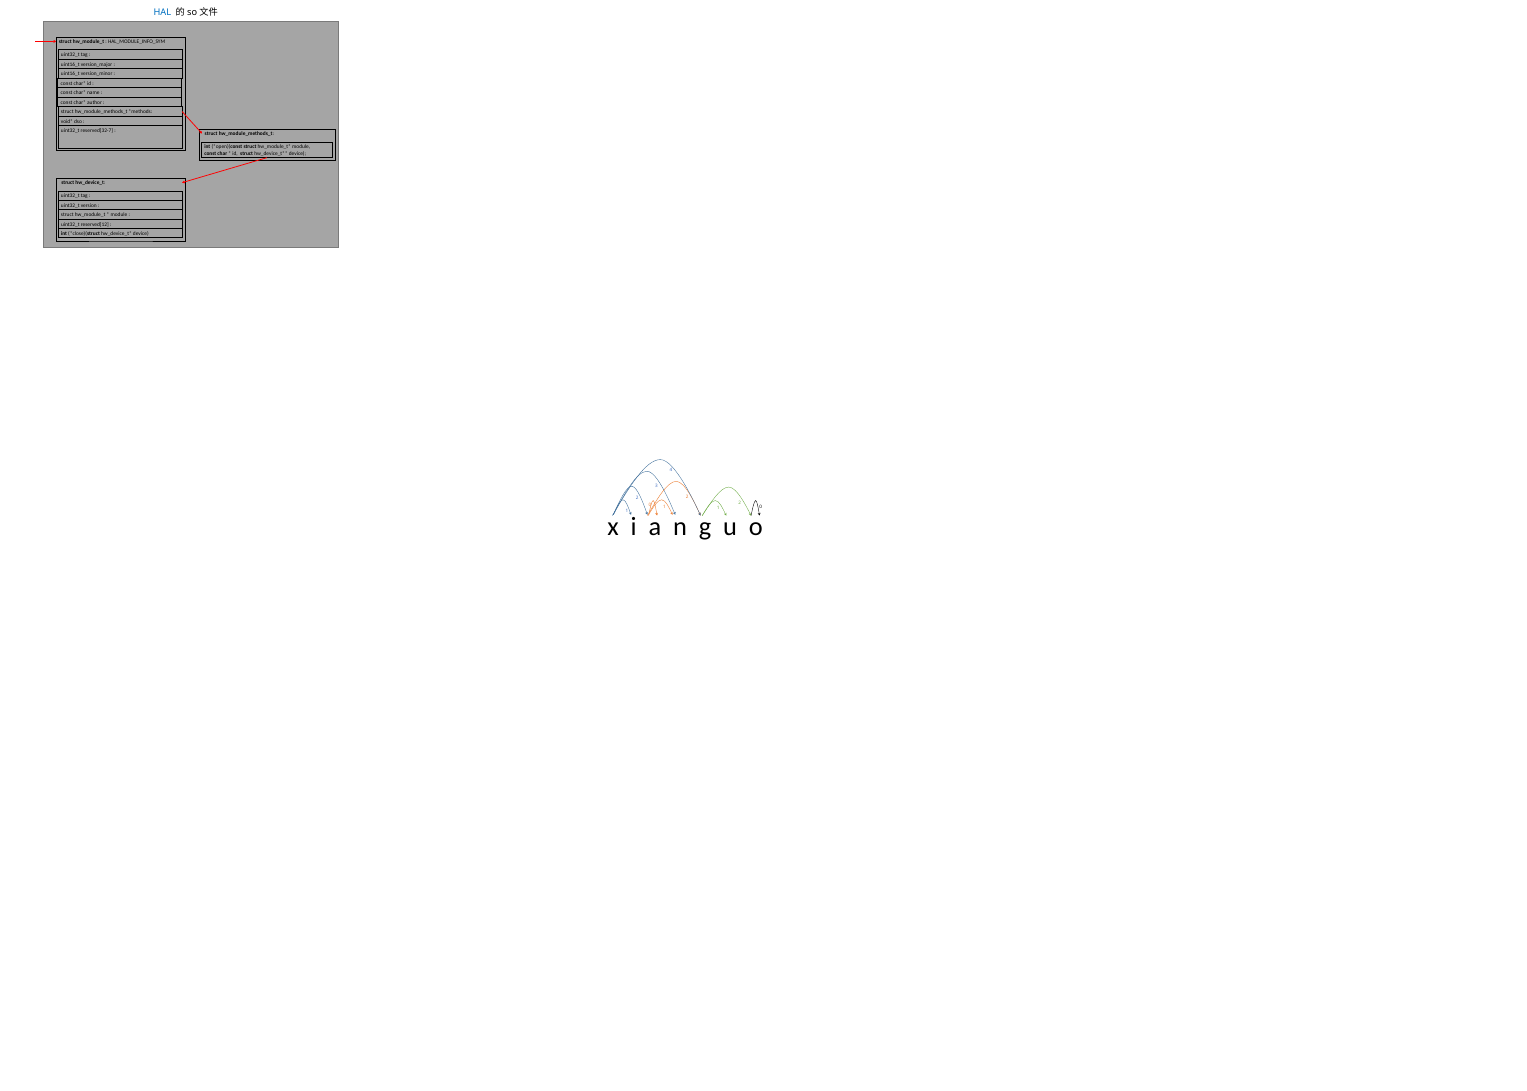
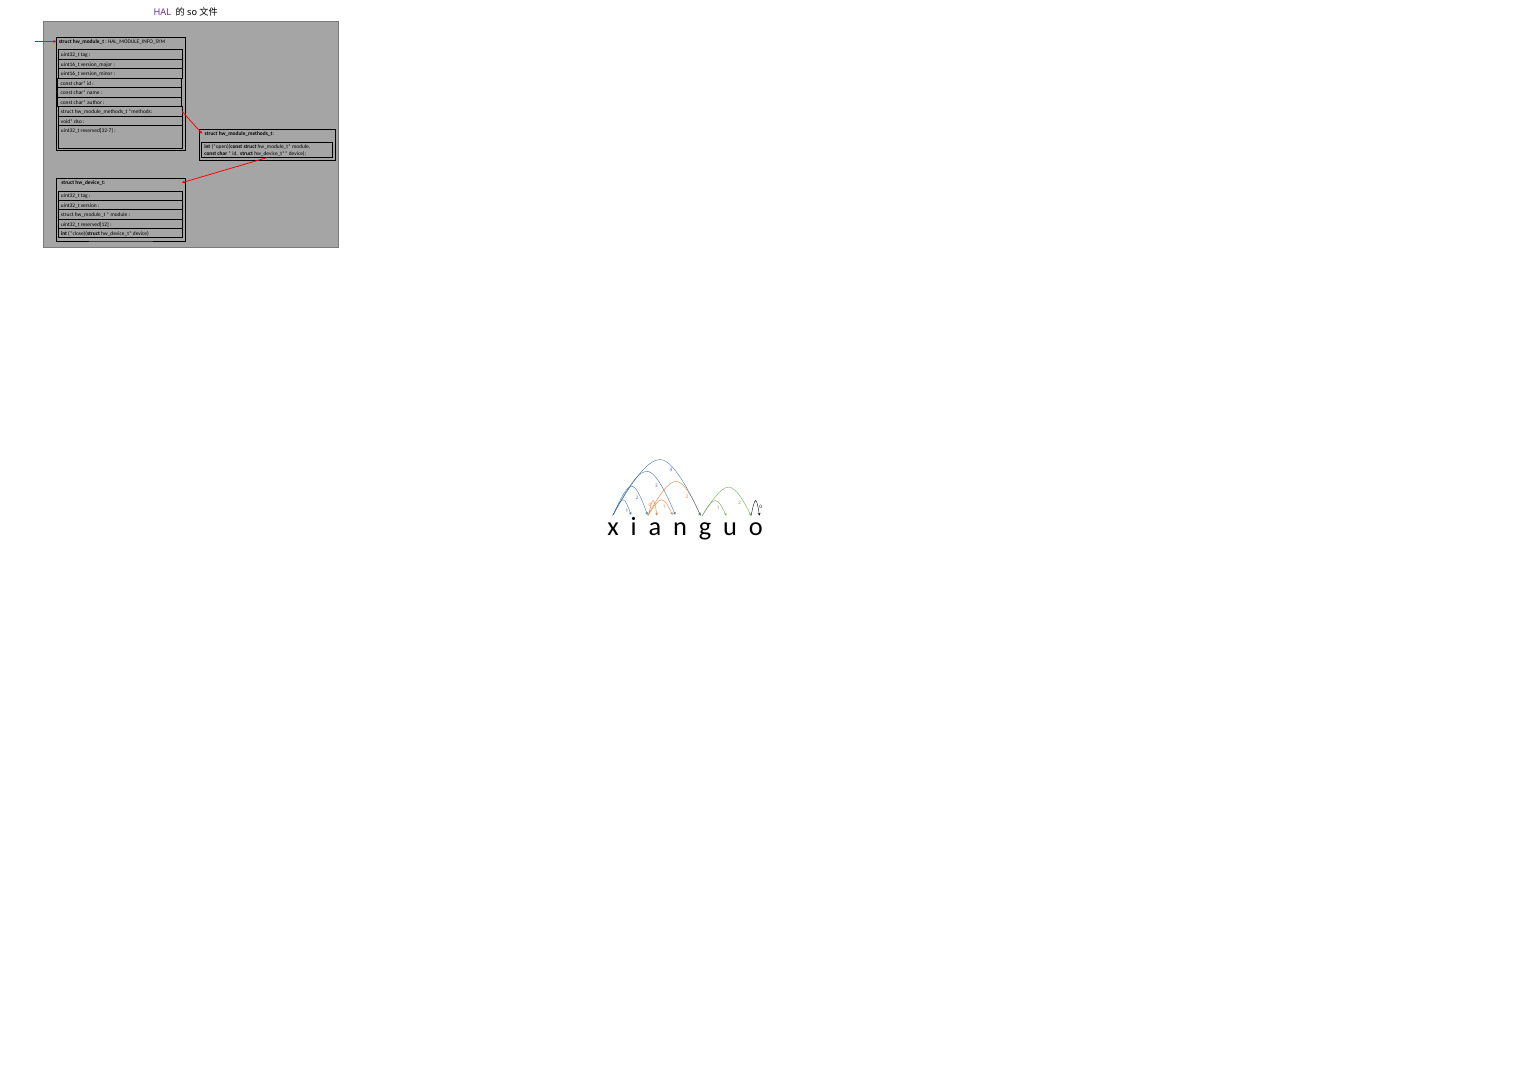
HAL colour: blue -> purple (162, 13)
